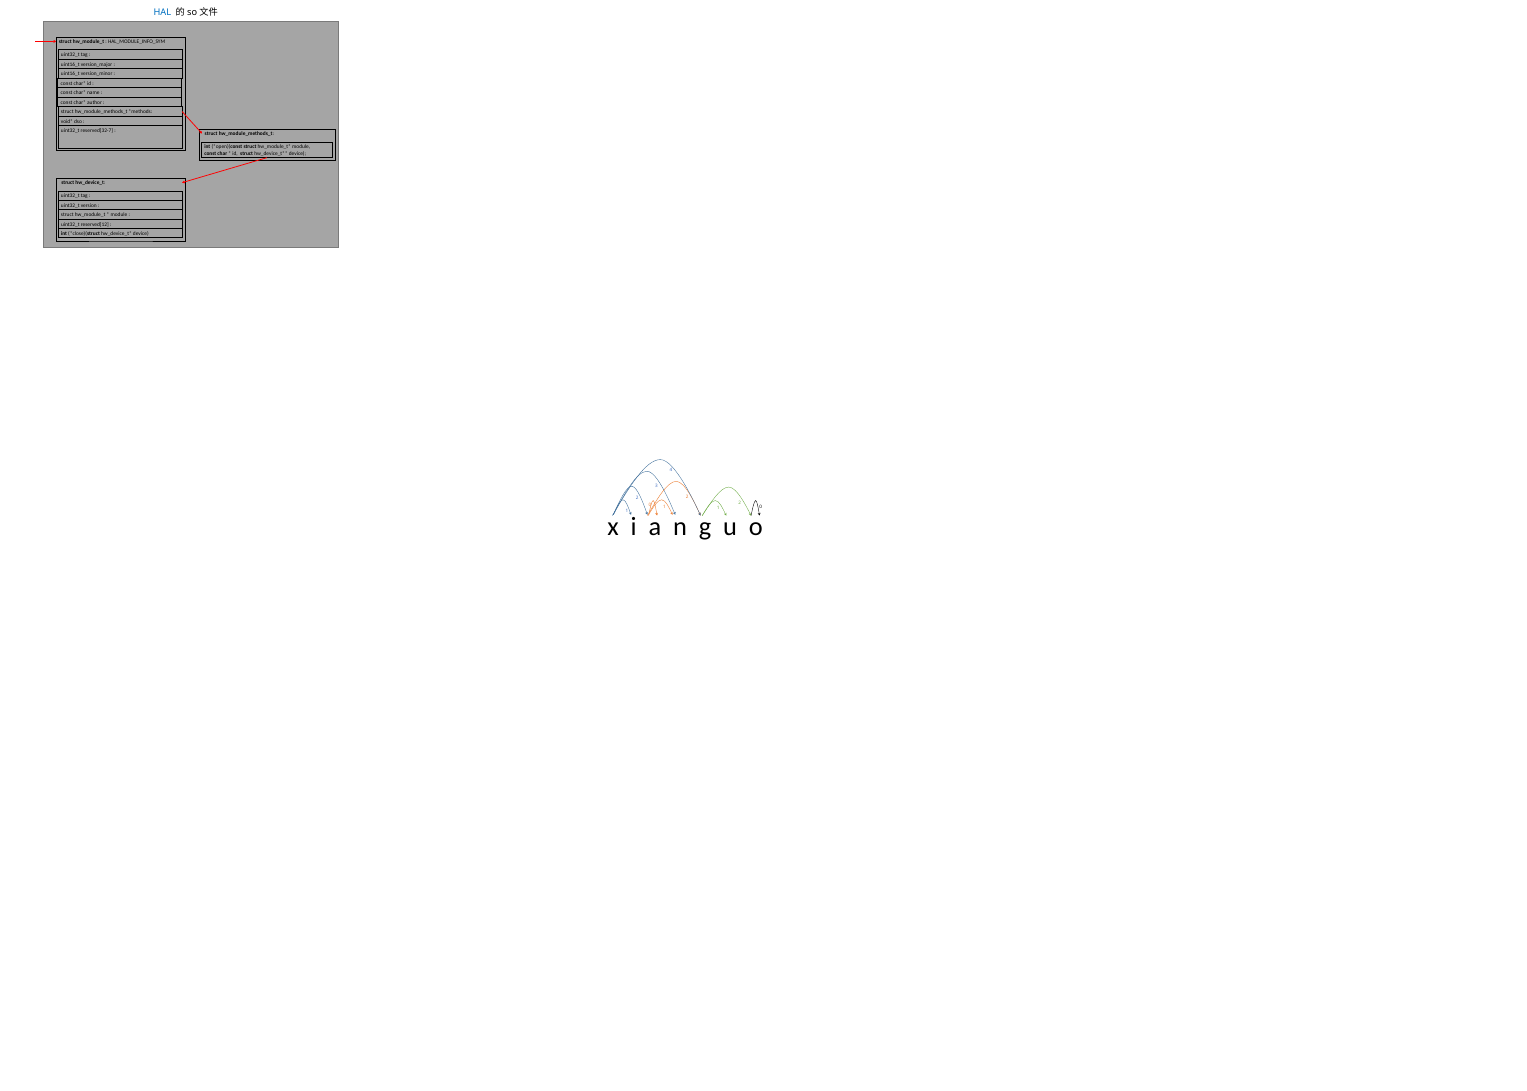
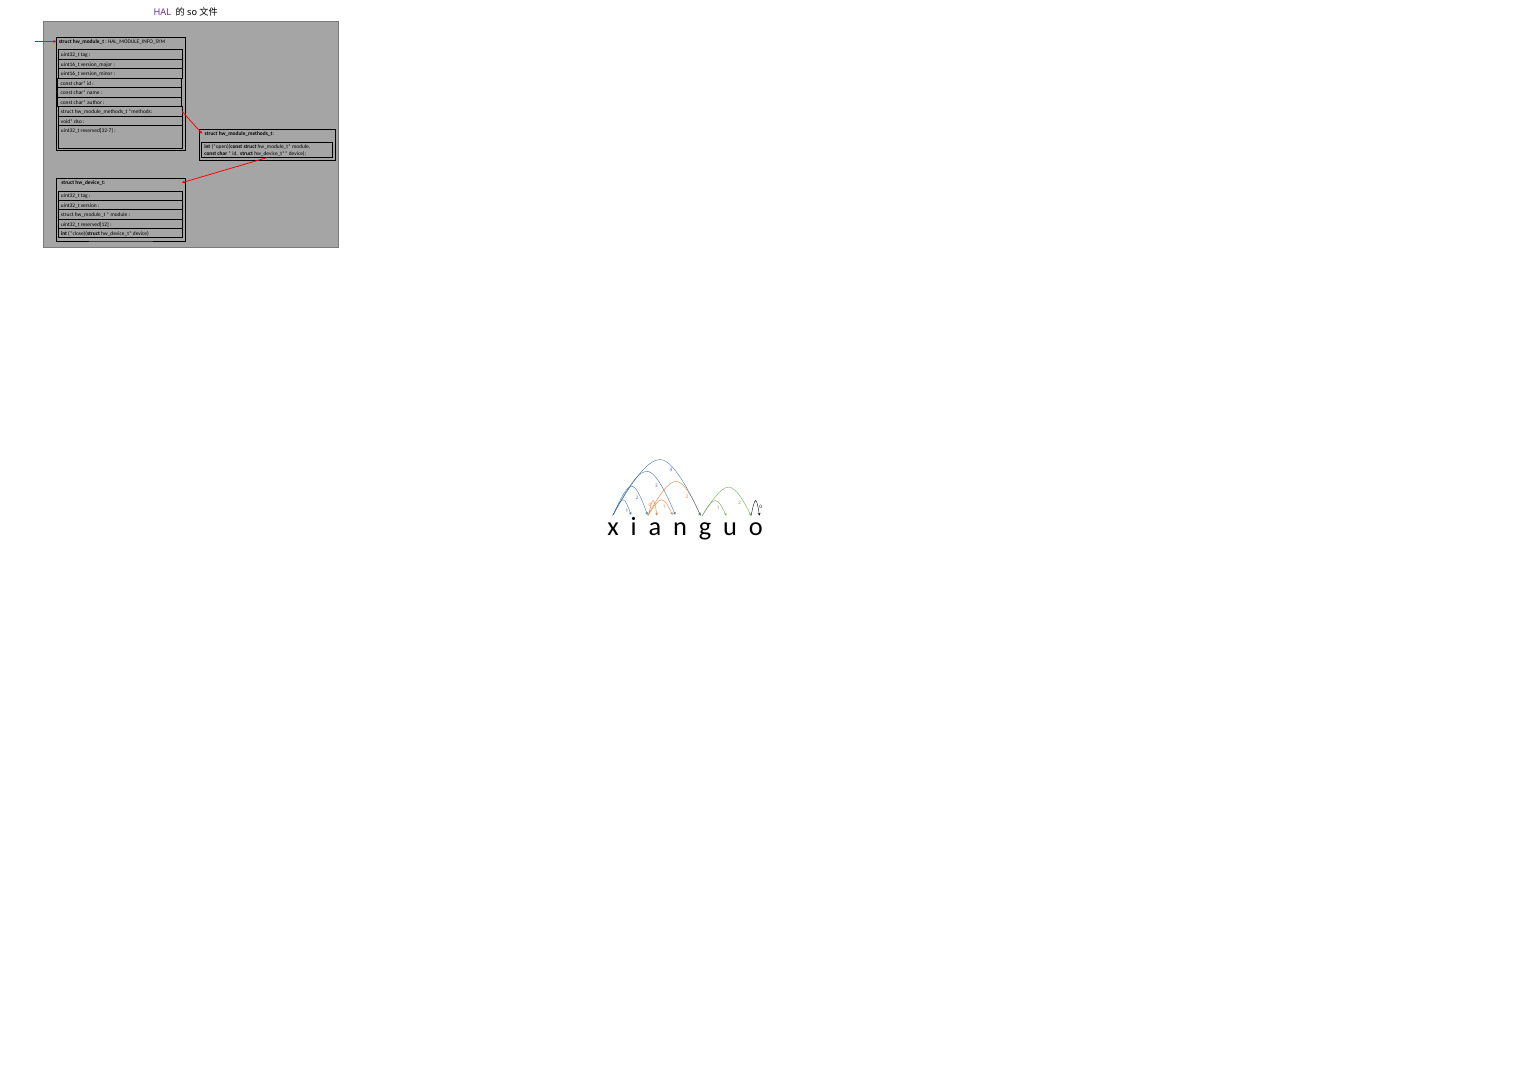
HAL colour: blue -> purple (162, 13)
